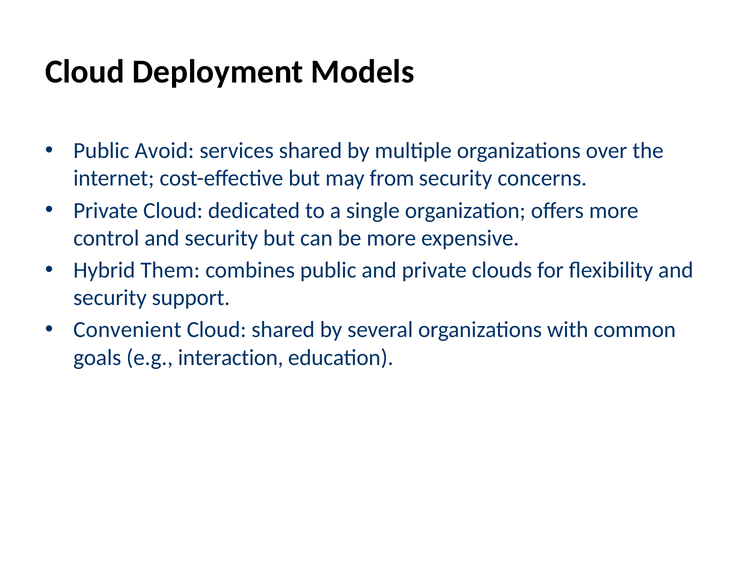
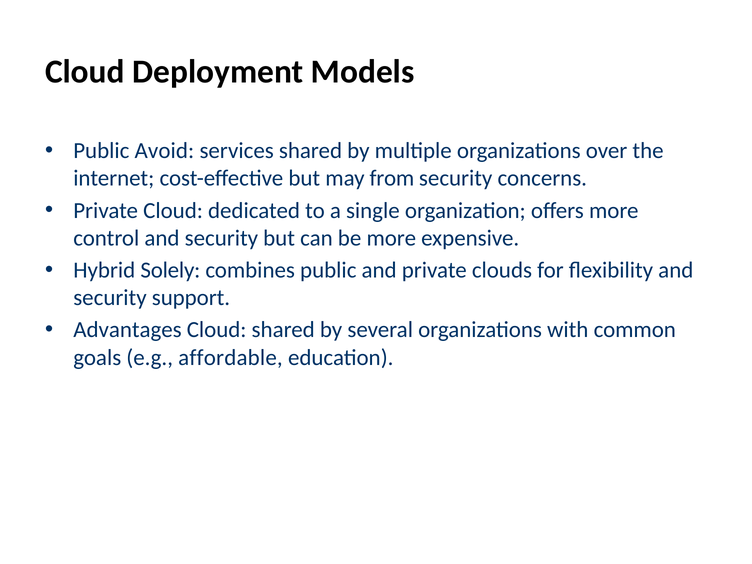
Them: Them -> Solely (170, 270)
Convenient: Convenient -> Advantages (128, 330)
interaction: interaction -> affordable (230, 357)
